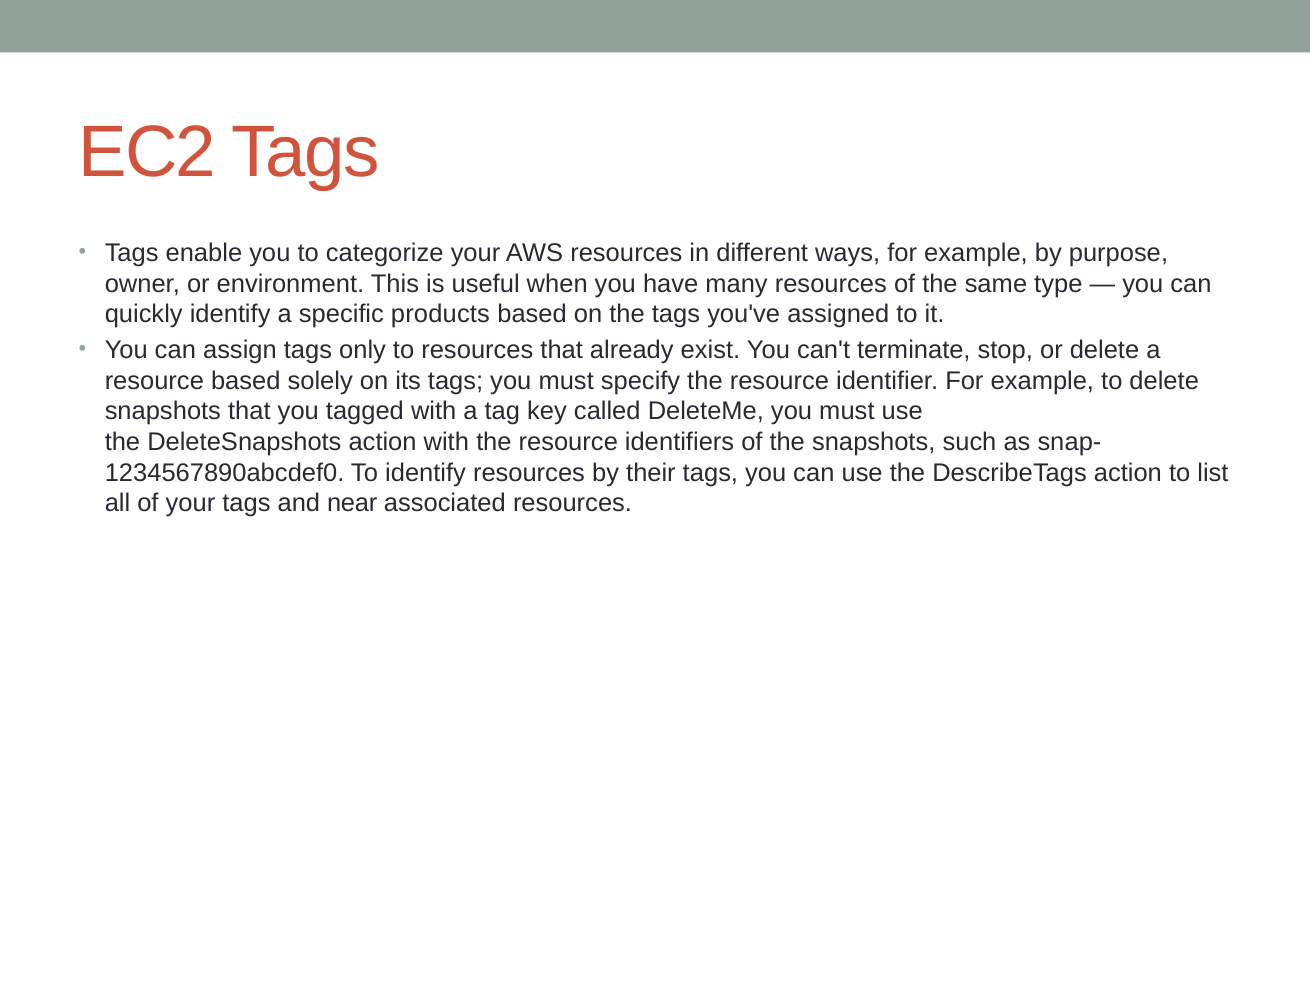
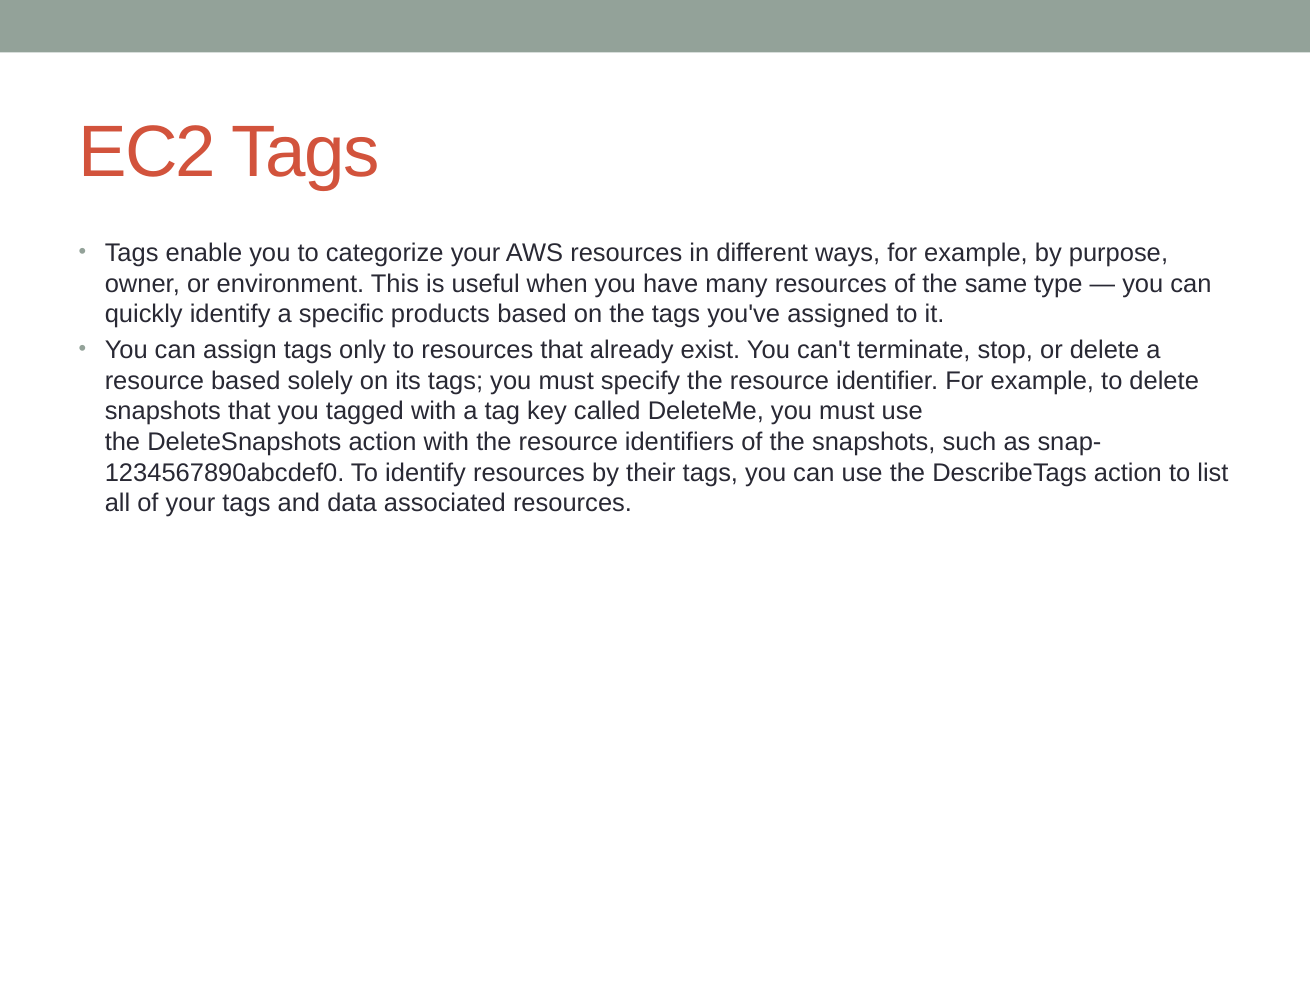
near: near -> data (352, 503)
